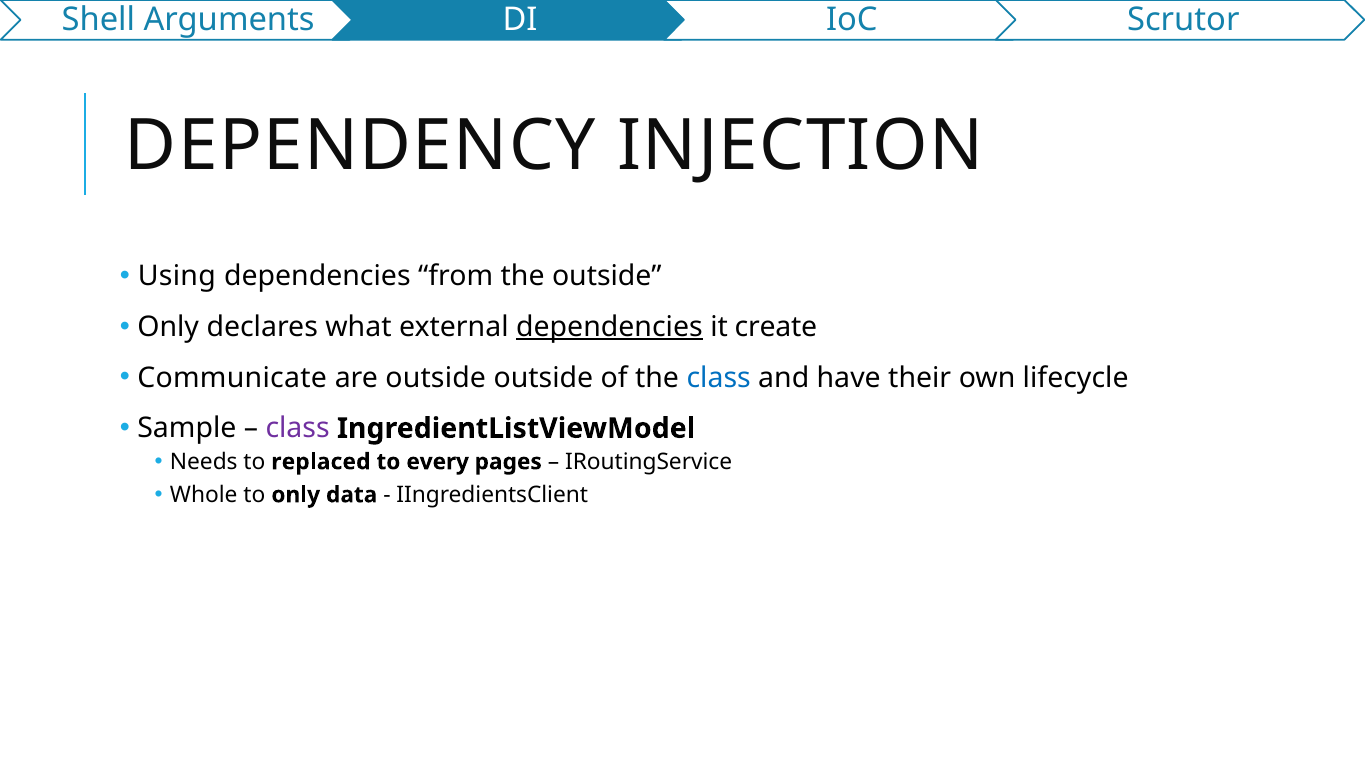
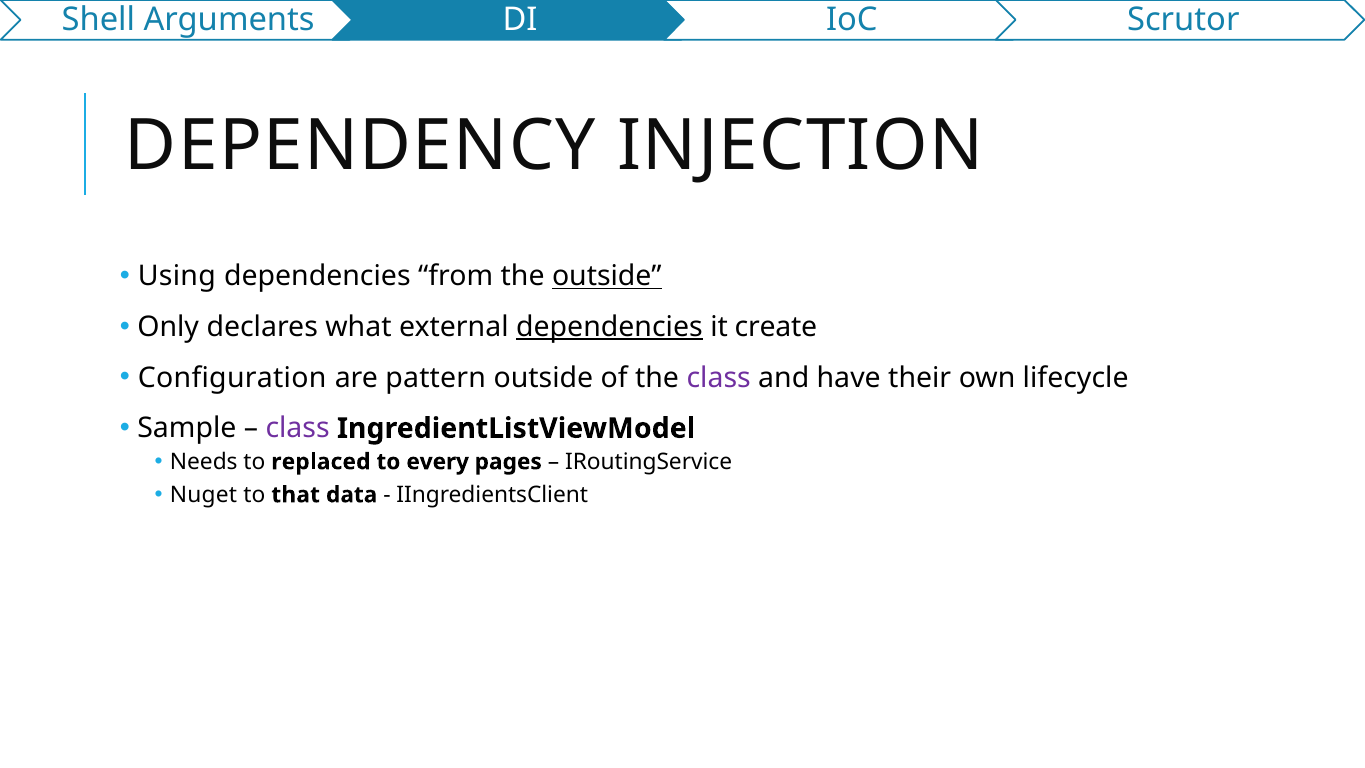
outside underline: none -> present (607, 276)
Communicate: Communicate -> Configuration (232, 378)
are outside: outside -> pattern (436, 378)
class colour: blue -> purple (719, 378)
Whole: Whole -> Nuget (204, 495)
to only: only -> that (296, 495)
